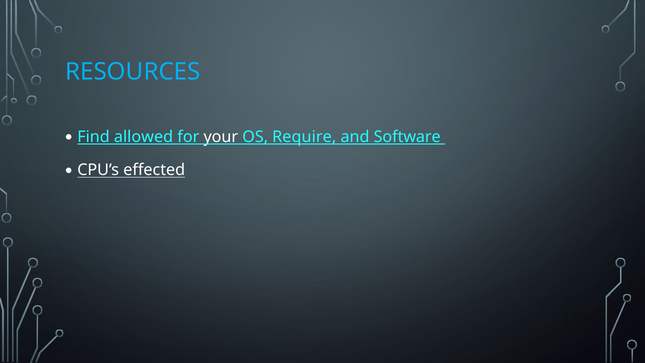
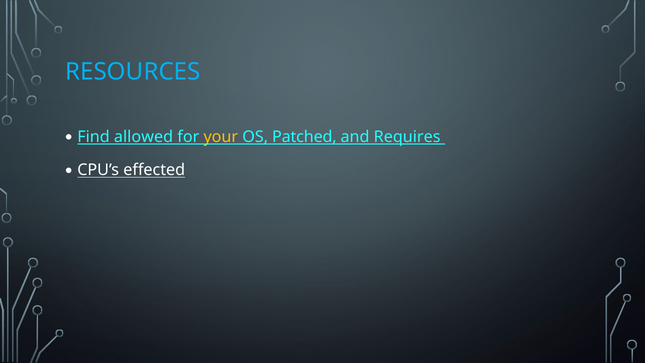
your colour: white -> yellow (221, 137)
Require: Require -> Patched (304, 137)
Software: Software -> Requires (407, 137)
